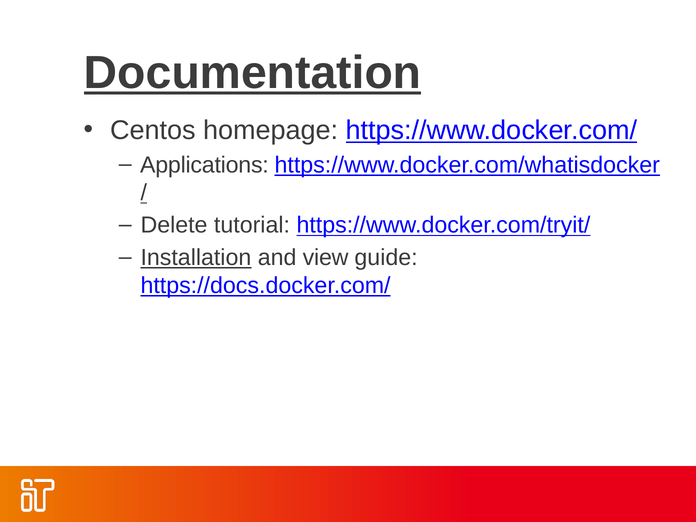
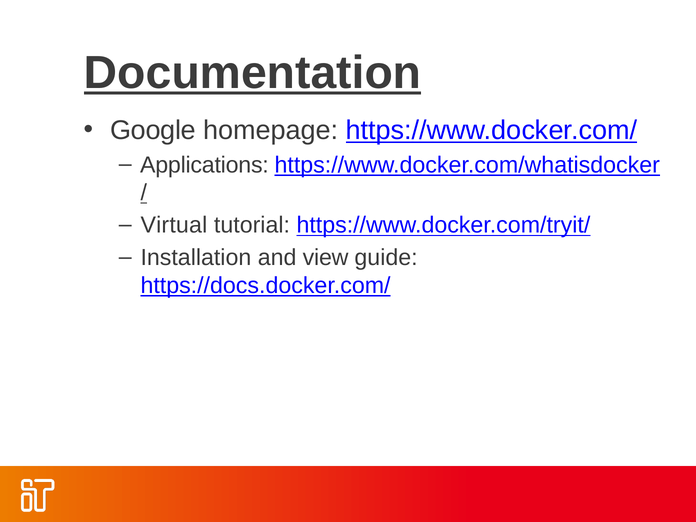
Centos: Centos -> Google (153, 130)
Delete: Delete -> Virtual (174, 225)
Installation underline: present -> none (196, 258)
